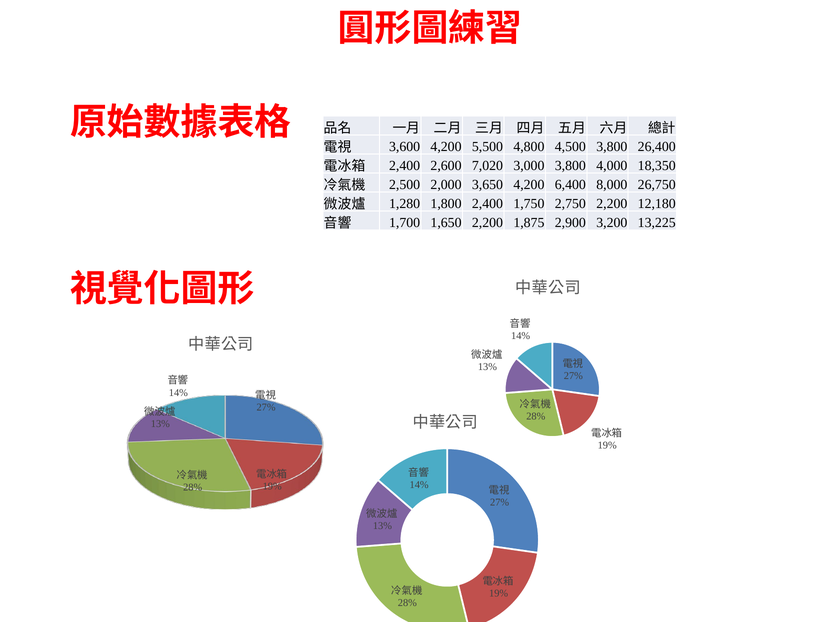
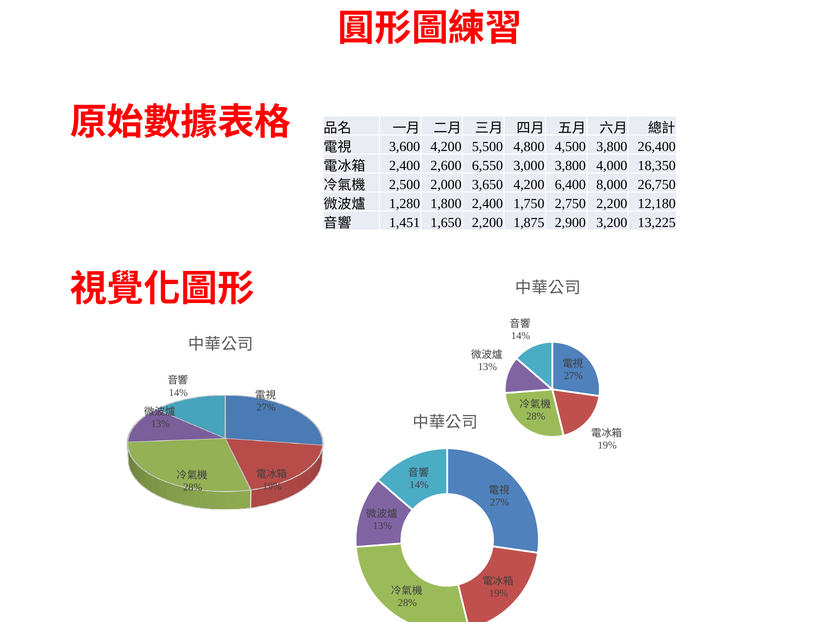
7,020: 7,020 -> 6,550 (487, 165)
1,700: 1,700 -> 1,451 (405, 222)
